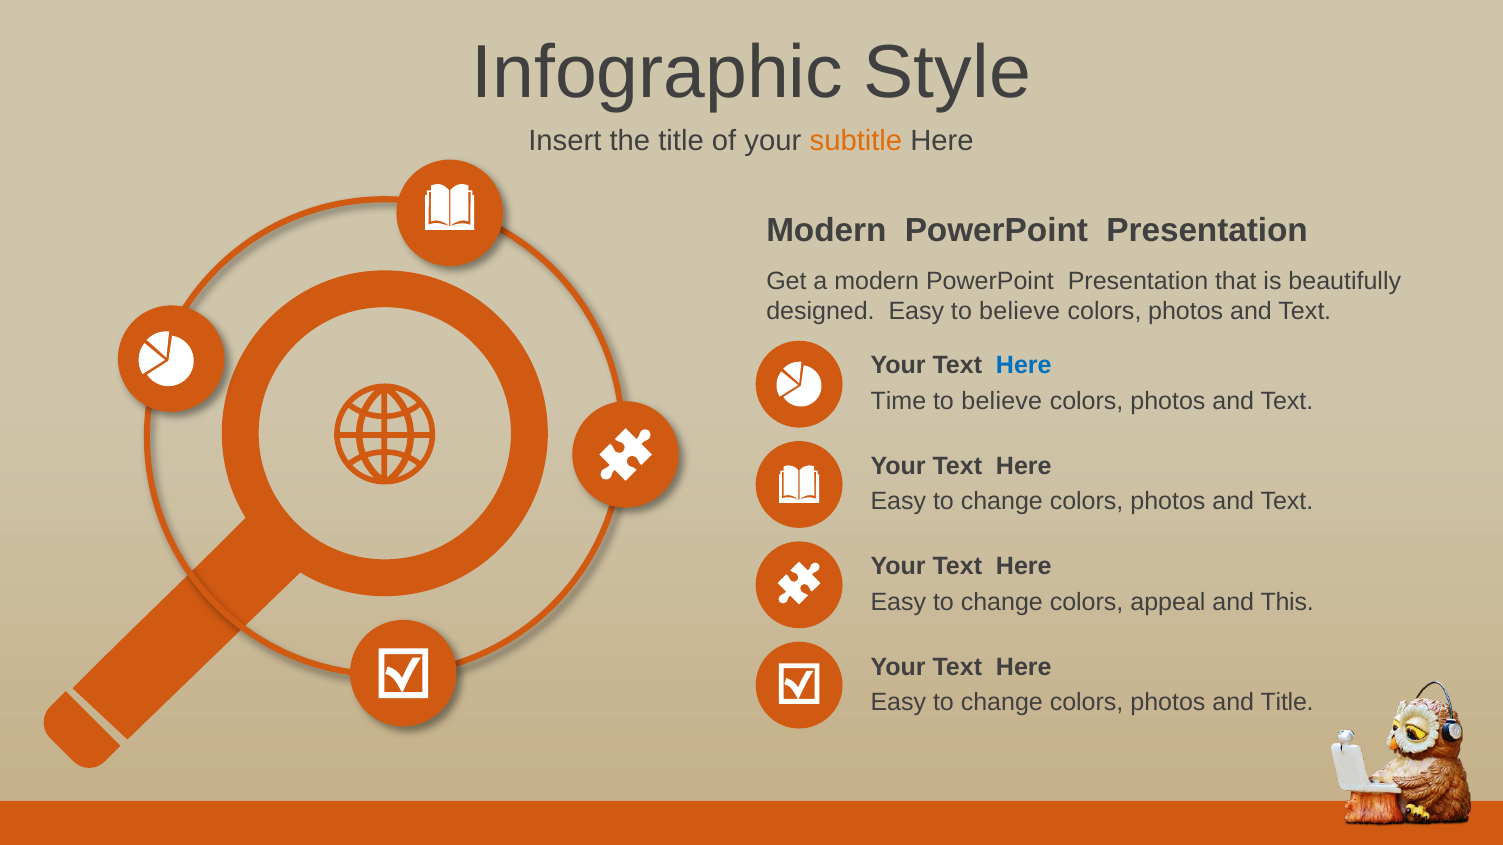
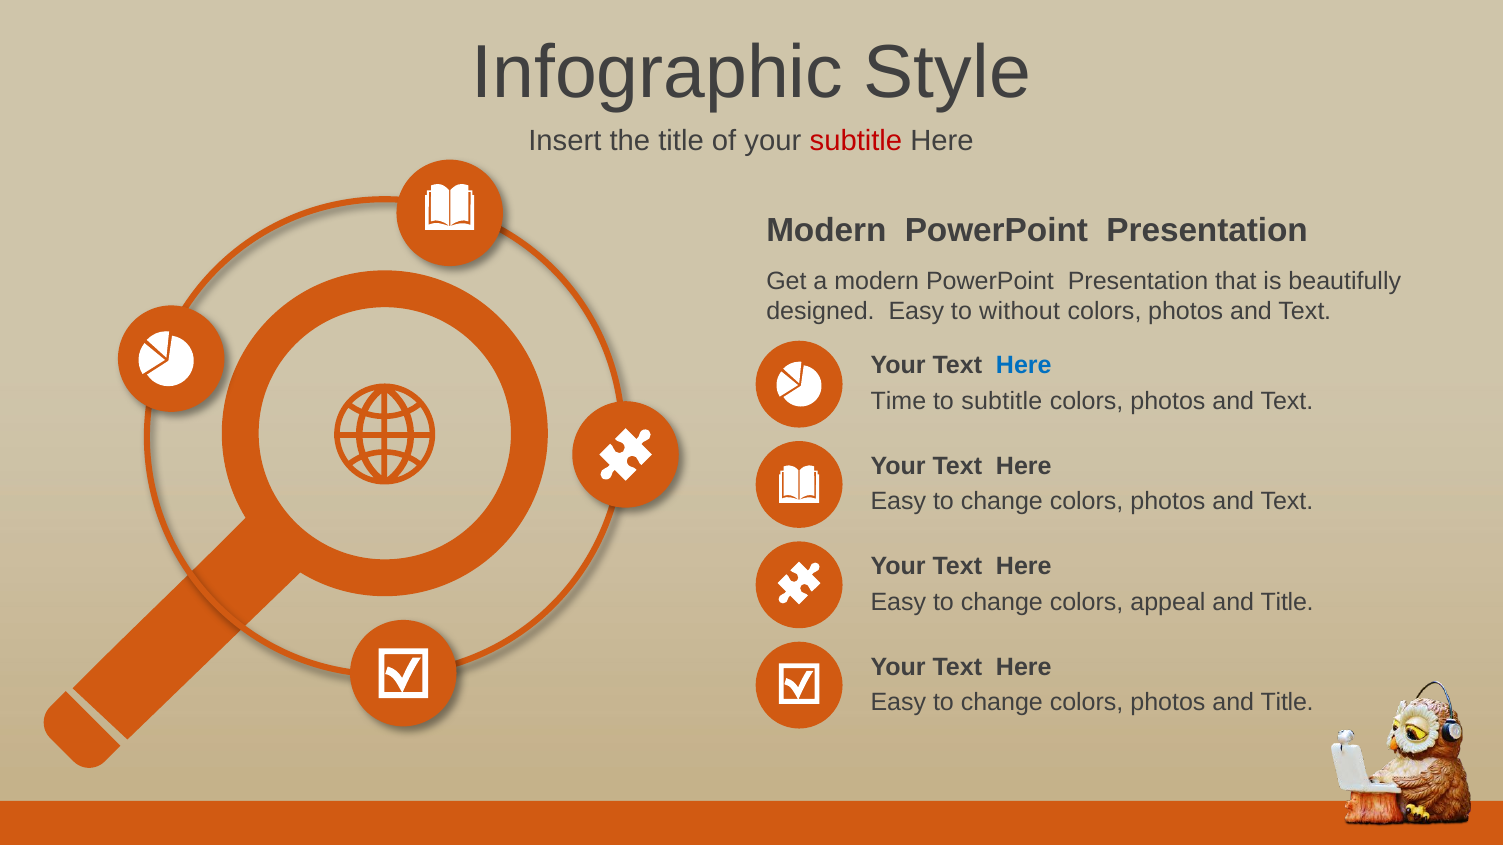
subtitle colour: orange -> red (856, 141)
Easy to believe: believe -> without (1020, 311)
believe: believe -> subtitle (1002, 401)
This: This -> Title (1287, 603)
